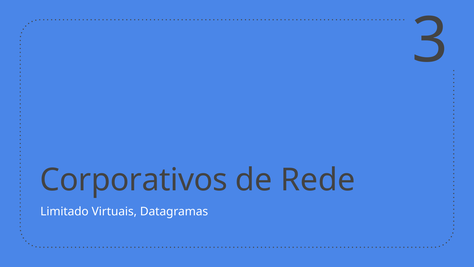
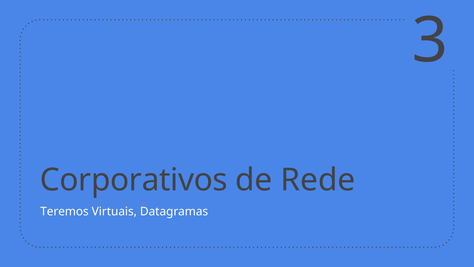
Limitado: Limitado -> Teremos (64, 211)
